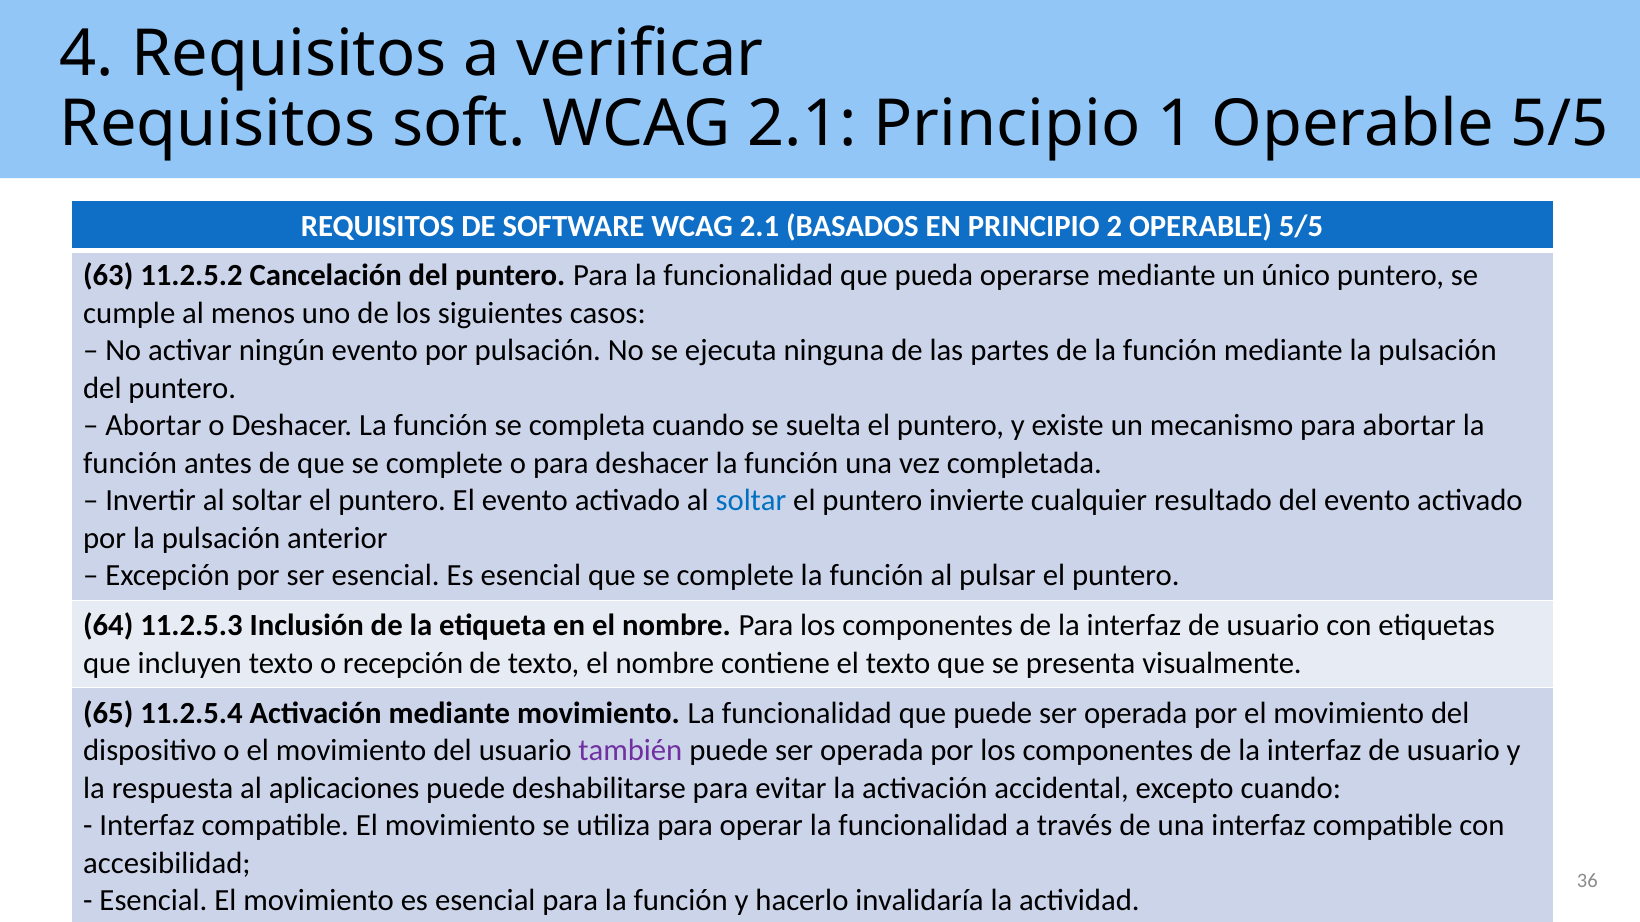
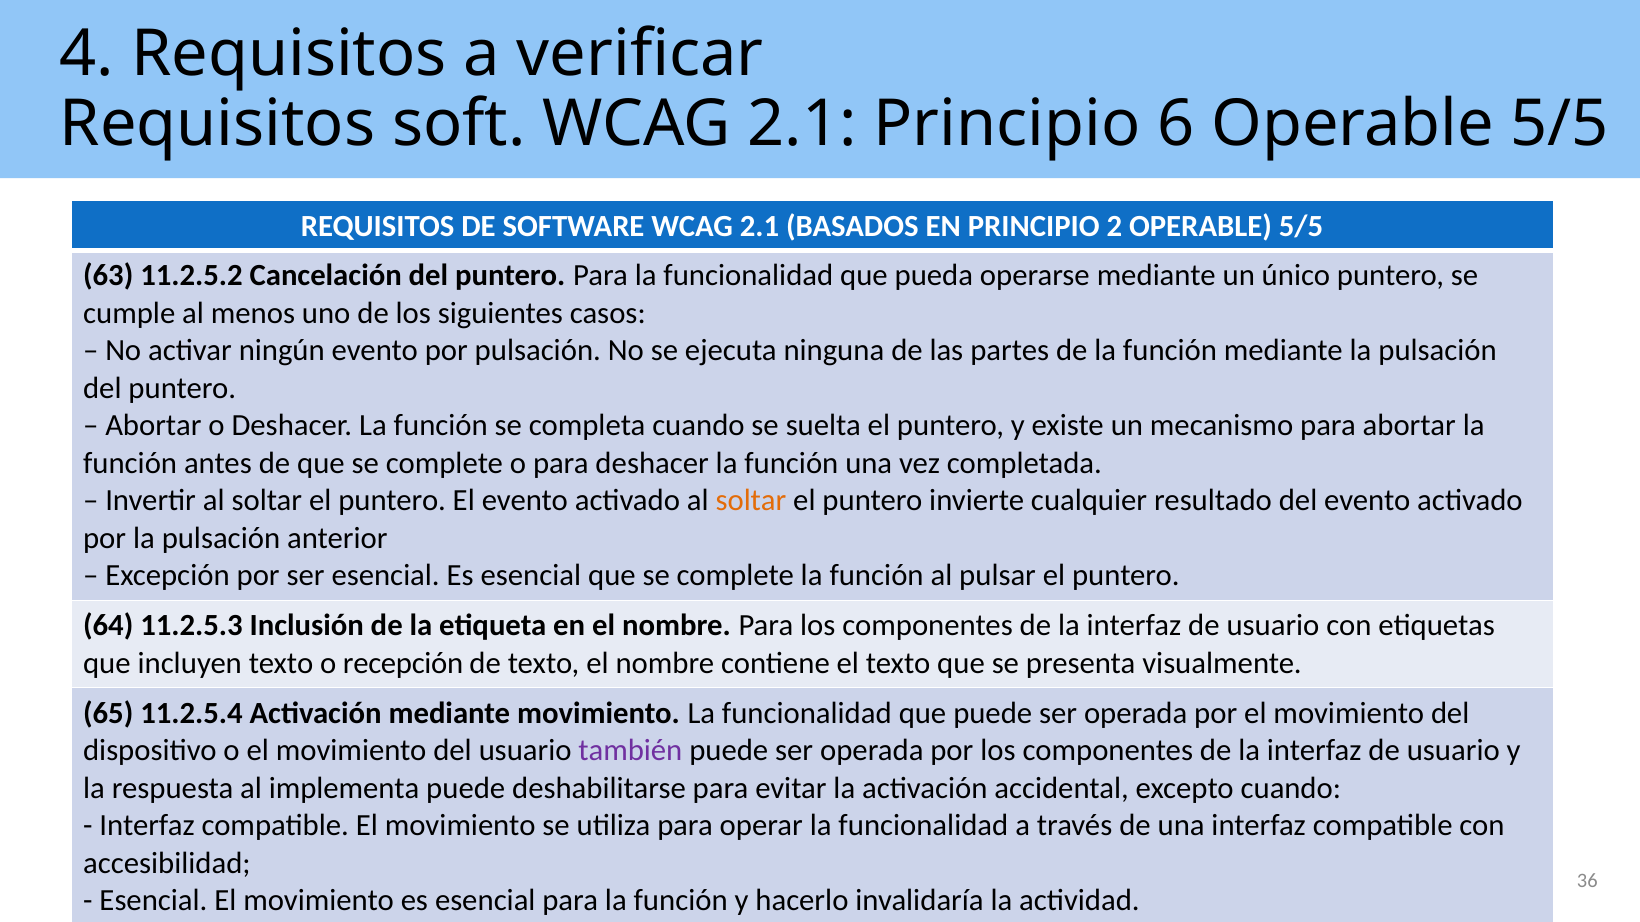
1: 1 -> 6 (1176, 124)
soltar colour: blue -> orange (751, 501)
aplicaciones: aplicaciones -> implementa (344, 788)
